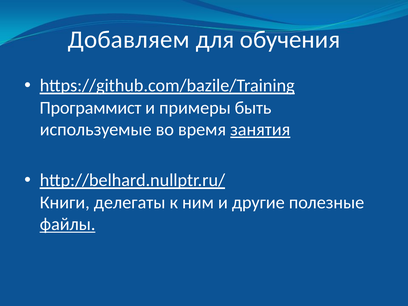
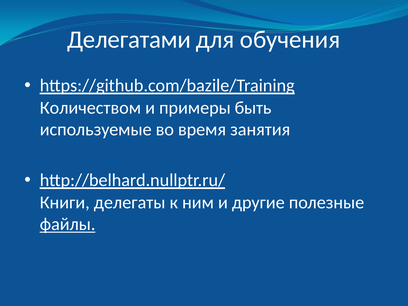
Добавляем: Добавляем -> Делегатами (129, 39)
Программист: Программист -> Количеством (90, 108)
занятия underline: present -> none (260, 130)
